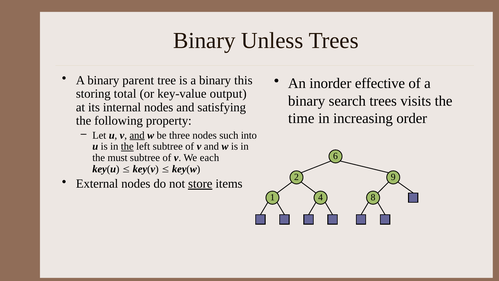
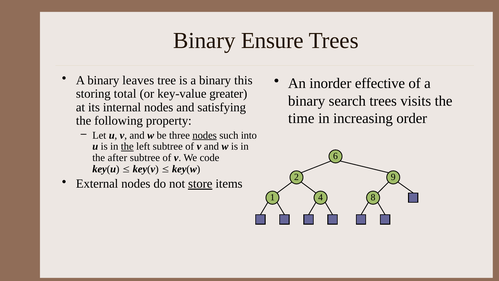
Unless: Unless -> Ensure (272, 41)
parent: parent -> leaves (138, 80)
output: output -> greater (228, 94)
and underline: present -> none (137, 135)
nodes underline: none -> present (205, 135)
must: must -> after (117, 158)
each: each -> code (210, 158)
